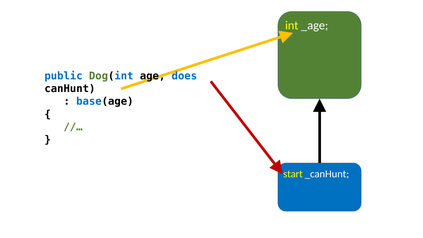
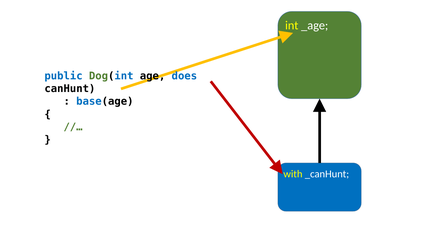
start: start -> with (293, 174)
